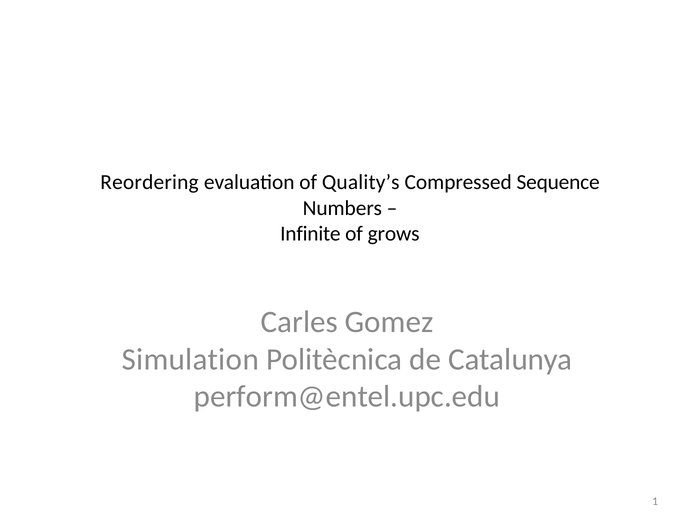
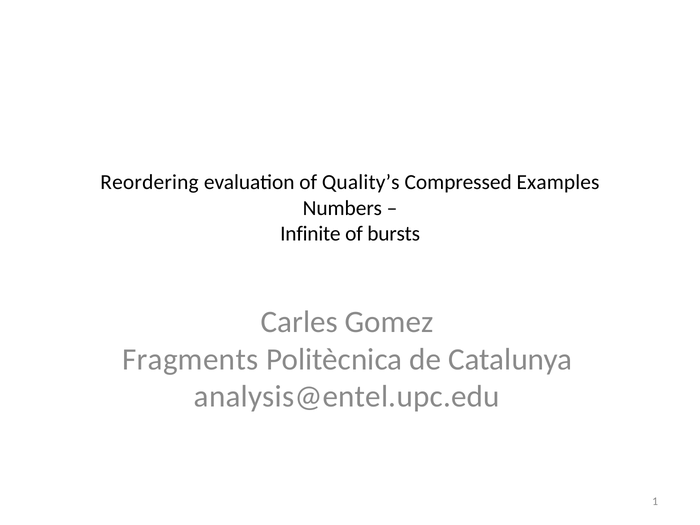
Sequence: Sequence -> Examples (558, 182)
grows: grows -> bursts (394, 234)
Simulation: Simulation -> Fragments (190, 359)
perform@entel.upc.edu: perform@entel.upc.edu -> analysis@entel.upc.edu (347, 397)
